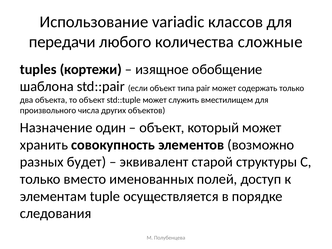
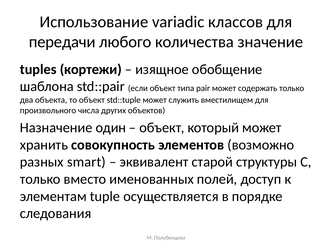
сложные: сложные -> значение (270, 42)
будет: будет -> smart (86, 162)
